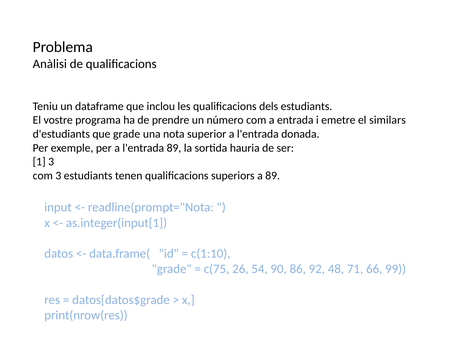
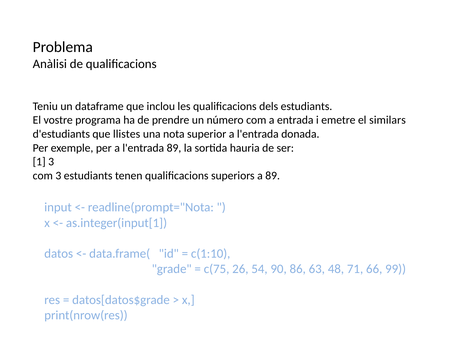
que grade: grade -> llistes (127, 134)
92: 92 -> 63 (317, 269)
